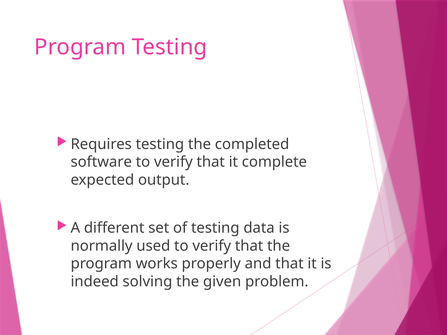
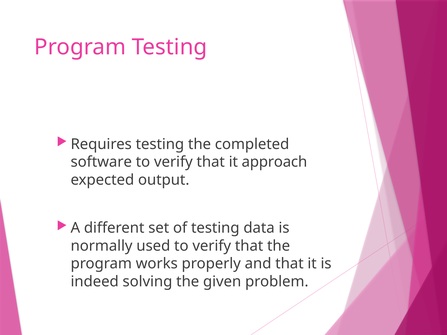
complete: complete -> approach (274, 162)
